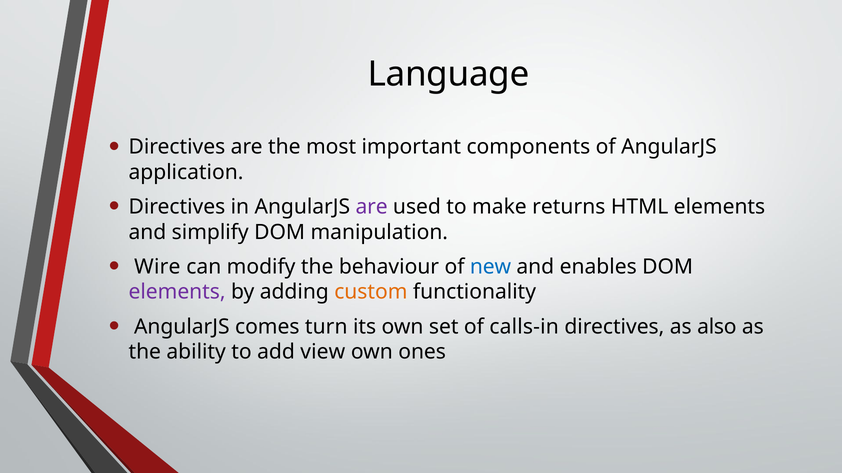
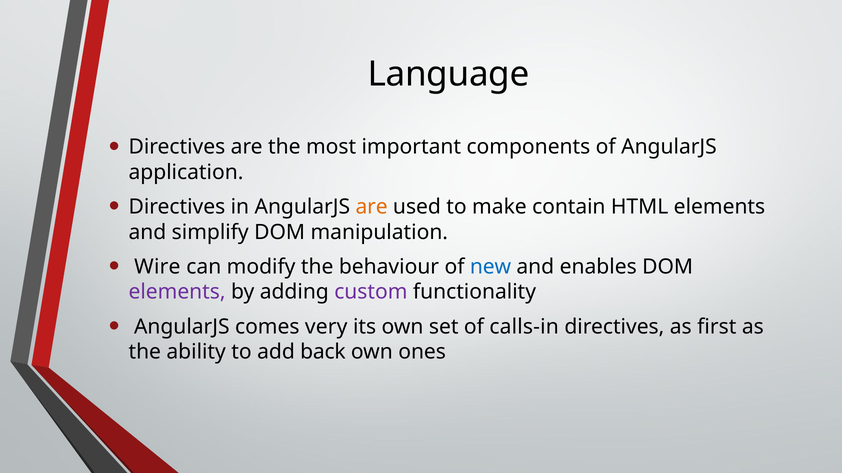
are colour: purple -> orange (372, 207)
returns: returns -> contain (569, 207)
custom colour: orange -> purple (371, 292)
turn: turn -> very (326, 327)
also: also -> first (717, 327)
view: view -> back (323, 352)
